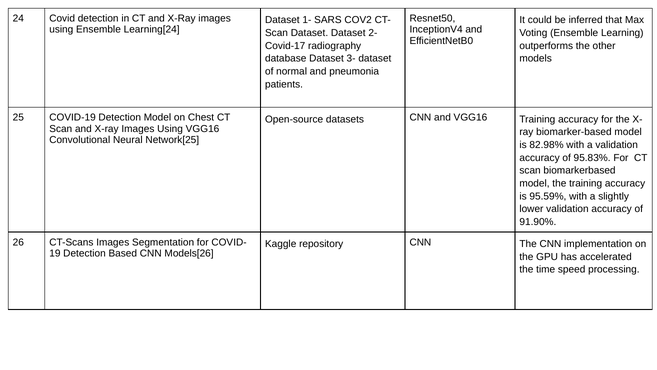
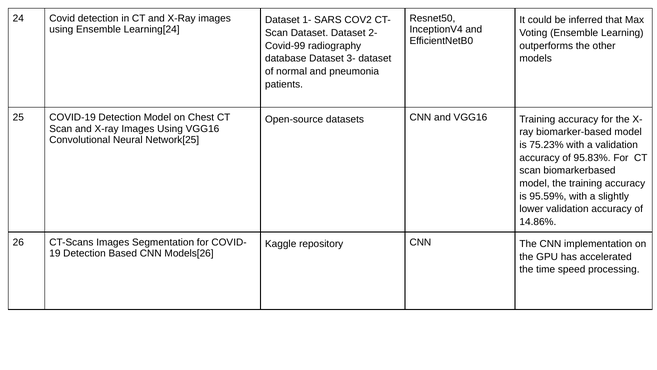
Covid-17: Covid-17 -> Covid-99 (285, 46)
82.98%: 82.98% -> 75.23% (547, 145)
91.90%: 91.90% -> 14.86% (538, 222)
